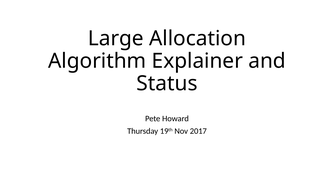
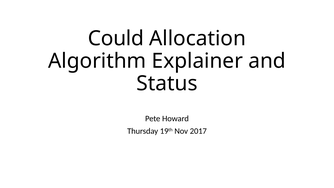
Large: Large -> Could (116, 38)
